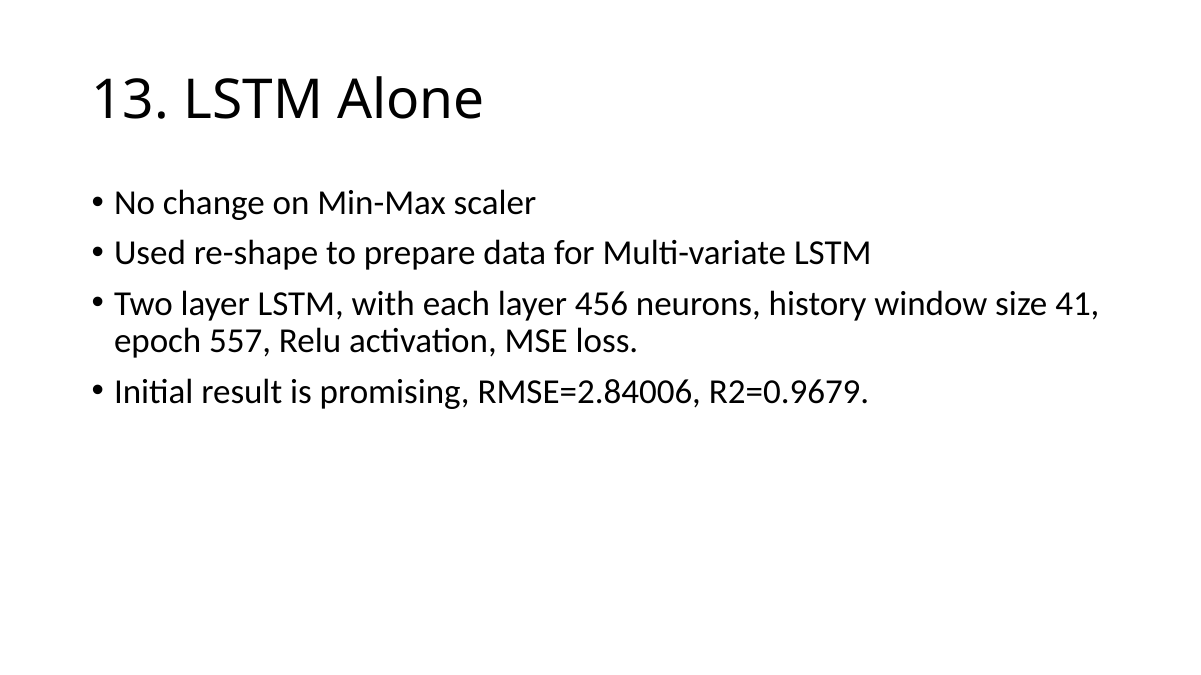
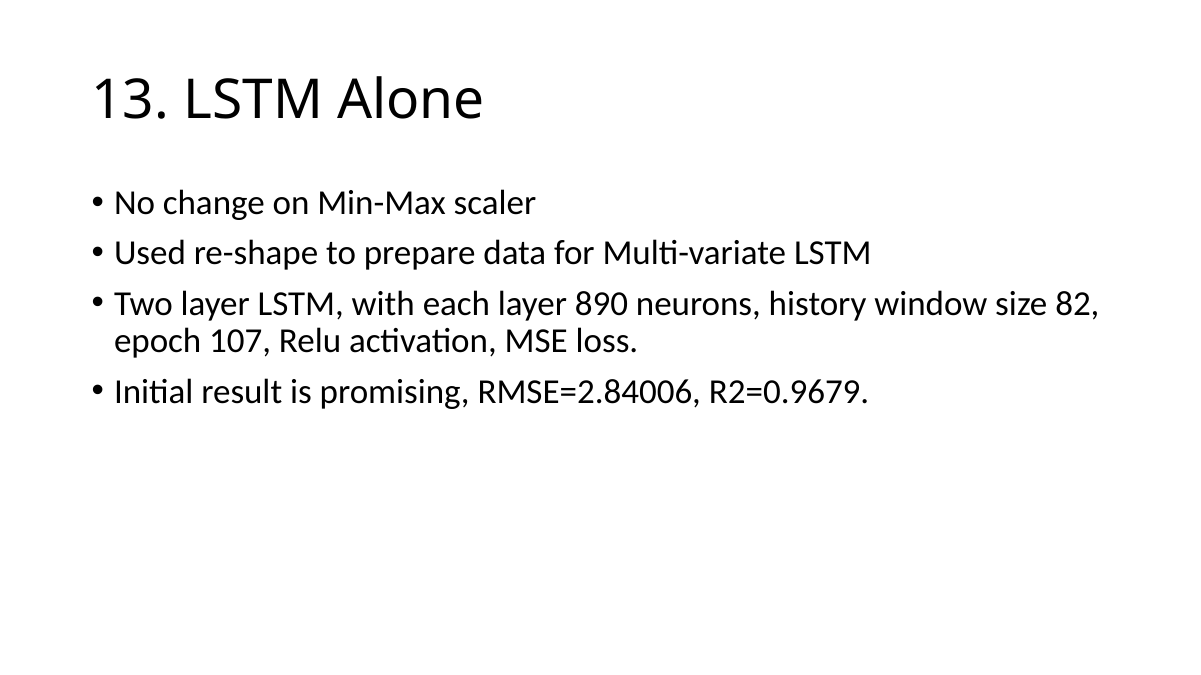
456: 456 -> 890 (601, 304)
41: 41 -> 82 (1077, 304)
557: 557 -> 107 (240, 342)
